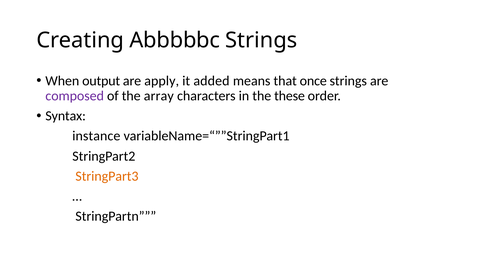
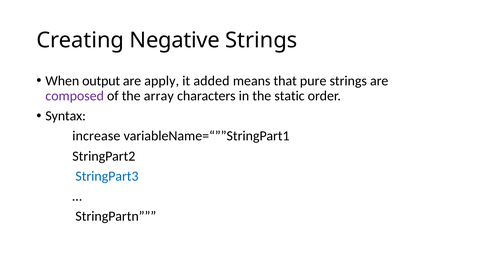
Abbbbbc: Abbbbbc -> Negative (175, 40)
once: once -> pure (313, 81)
these: these -> static (290, 96)
instance: instance -> increase (96, 136)
StringPart3 colour: orange -> blue (107, 176)
